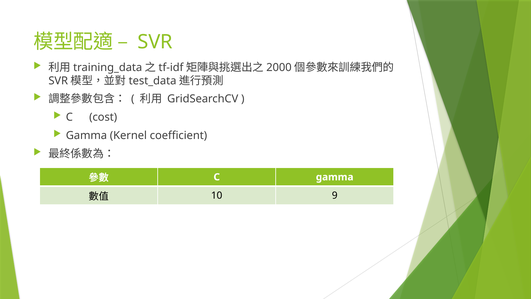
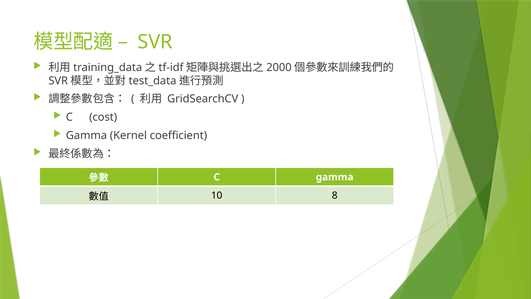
9: 9 -> 8 (335, 195)
